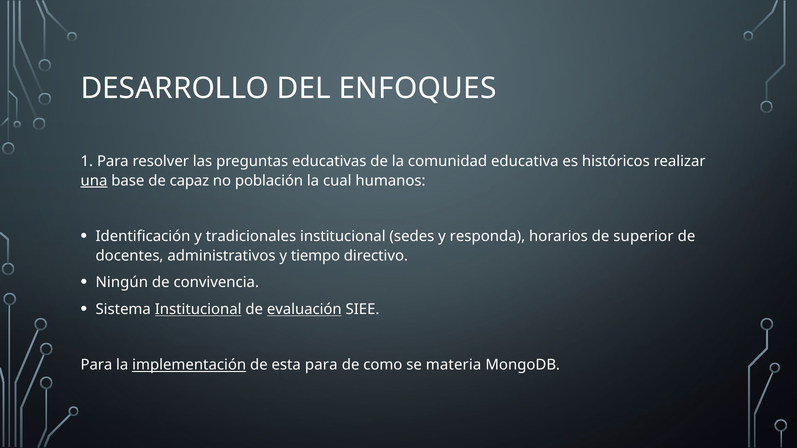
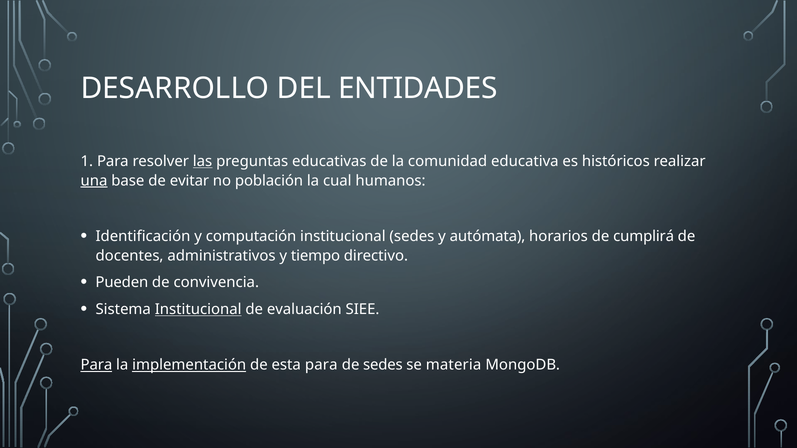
ENFOQUES: ENFOQUES -> ENTIDADES (418, 89)
las underline: none -> present (203, 161)
capaz: capaz -> evitar (189, 181)
tradicionales: tradicionales -> computación (251, 237)
responda: responda -> autómata (488, 237)
superior: superior -> cumplirá (644, 237)
Ningún: Ningún -> Pueden (122, 283)
evaluación underline: present -> none (304, 310)
Para underline: none -> present (96, 365)
de como: como -> sedes (383, 365)
